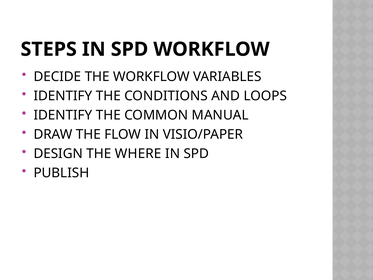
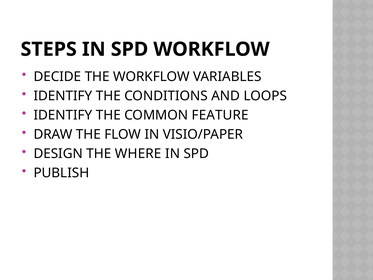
MANUAL: MANUAL -> FEATURE (220, 115)
